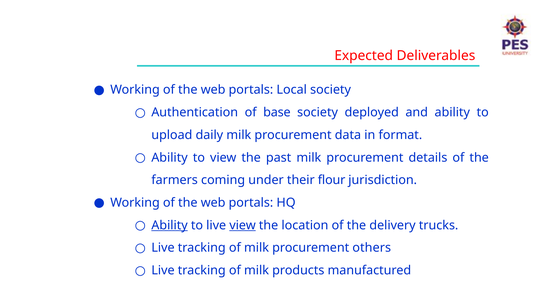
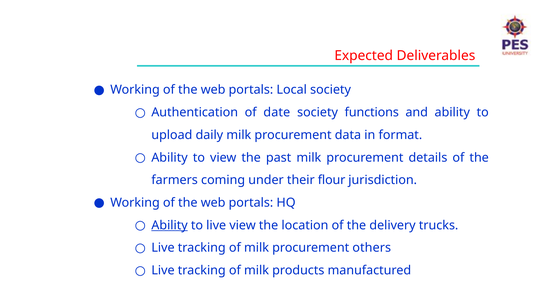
base: base -> date (277, 112)
deployed: deployed -> functions (372, 112)
view underline: present -> none (243, 225)
